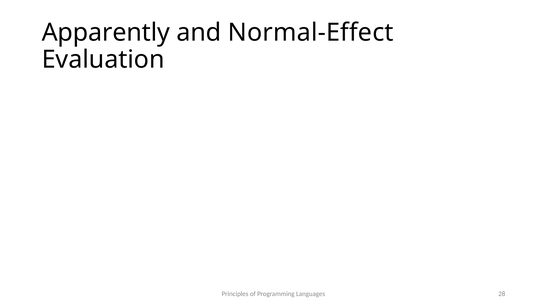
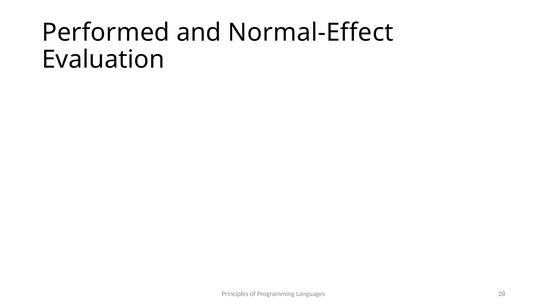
Apparently: Apparently -> Performed (106, 32)
